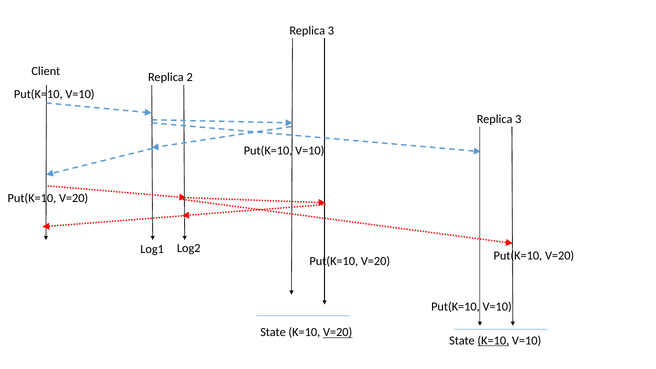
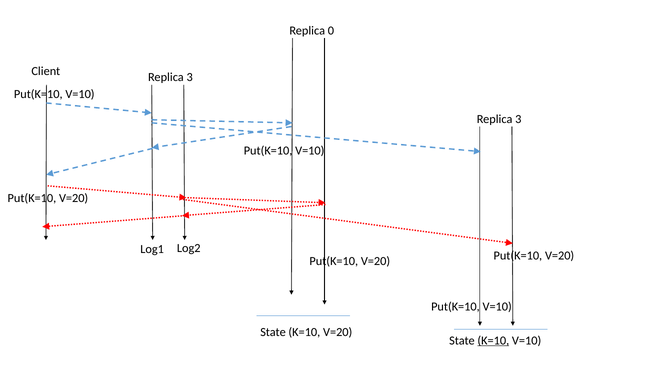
3: 3 -> 0 (331, 31)
2: 2 -> 3 (190, 77)
V=20 underline: present -> none (338, 332)
